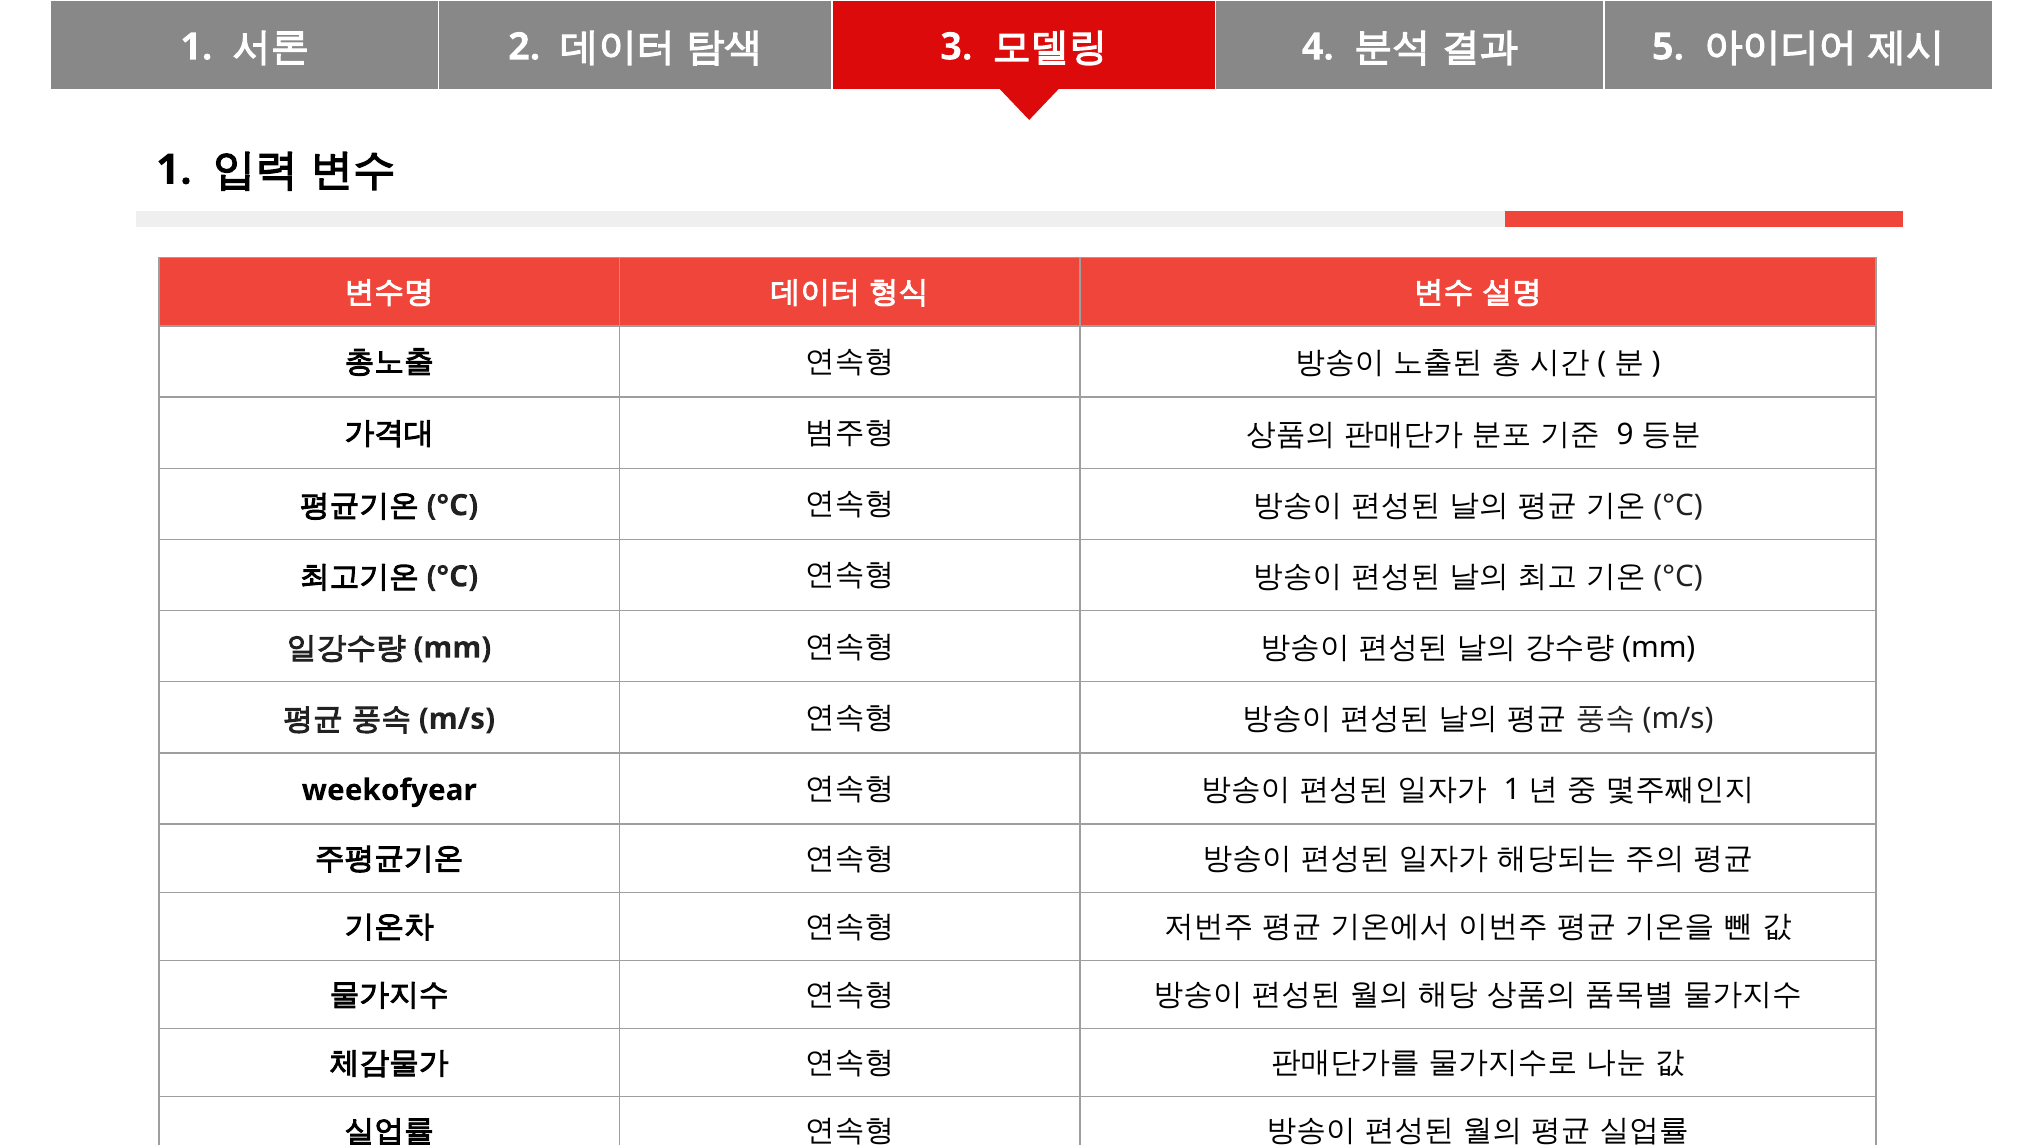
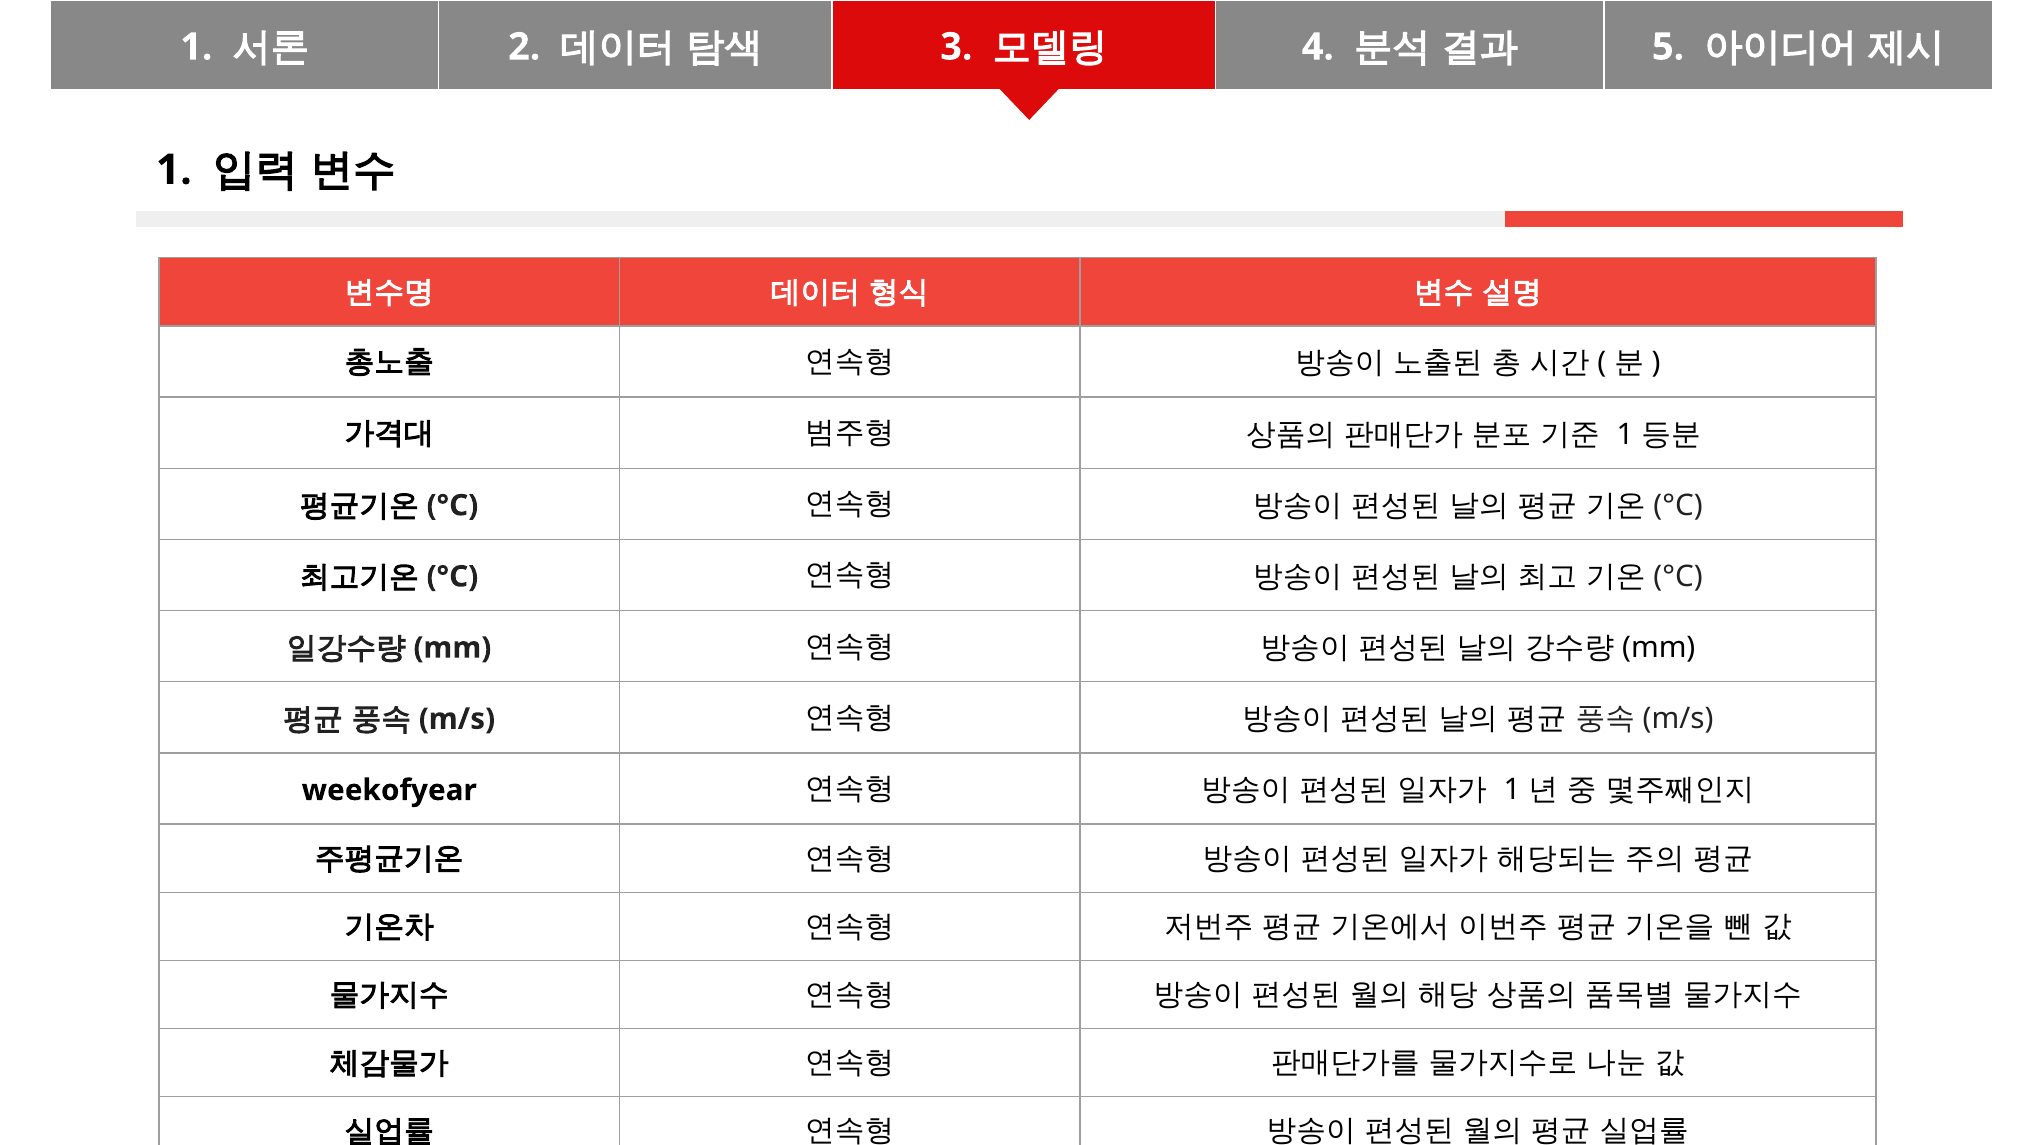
9: 9 -> 1 (1625, 434)
